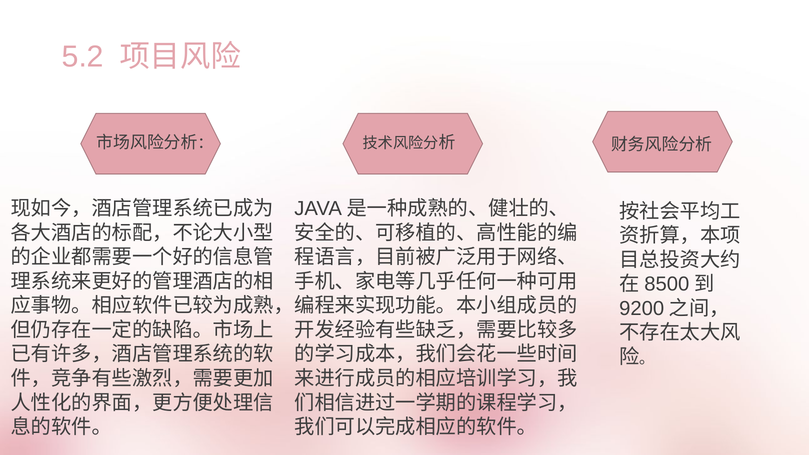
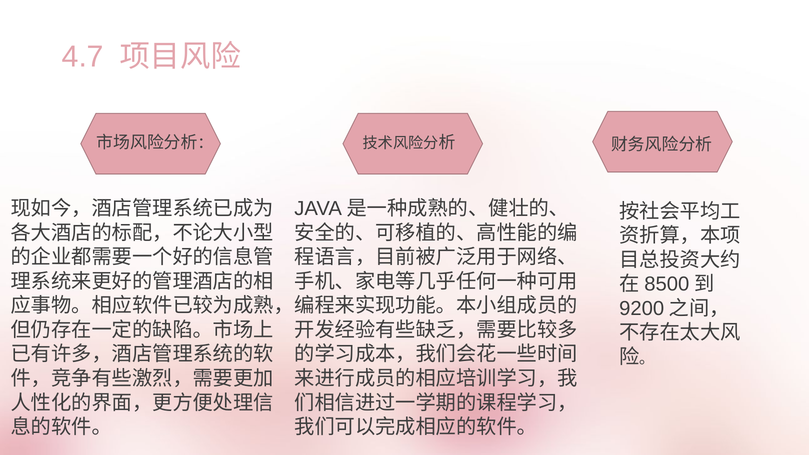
5.2: 5.2 -> 4.7 (83, 57)
